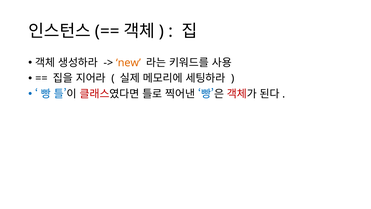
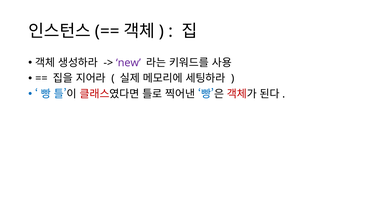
new colour: orange -> purple (128, 63)
